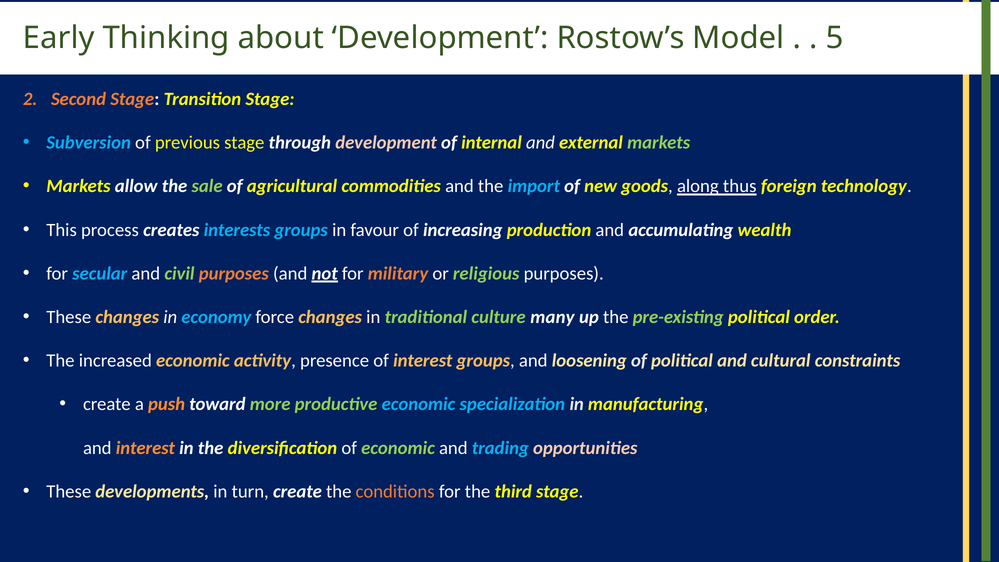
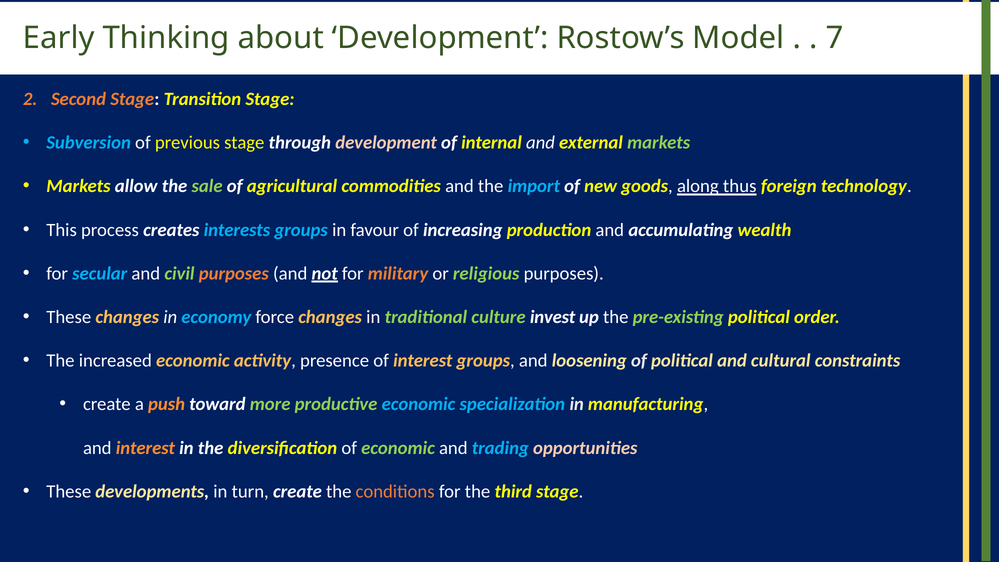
5: 5 -> 7 (834, 38)
many: many -> invest (553, 317)
